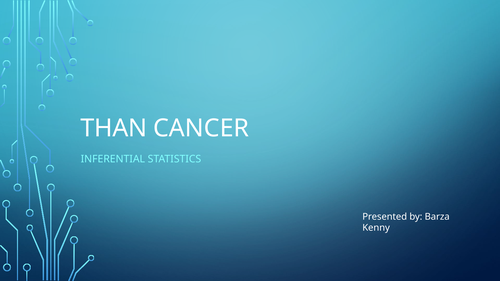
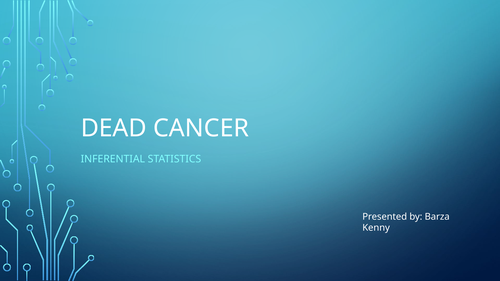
THAN: THAN -> DEAD (114, 128)
